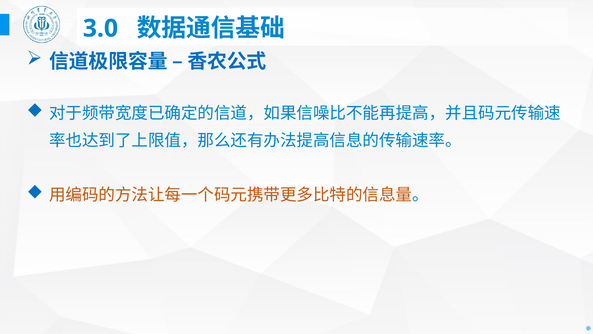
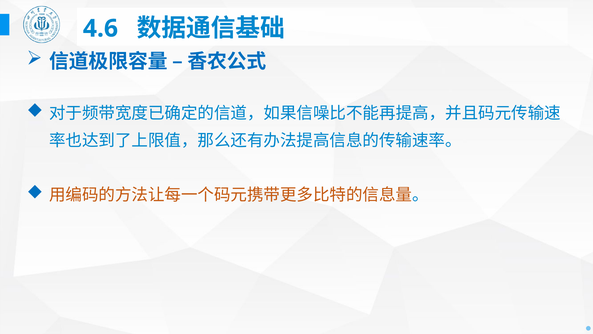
3.0: 3.0 -> 4.6 (100, 28)
